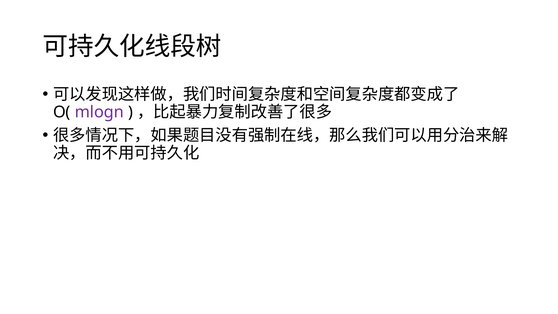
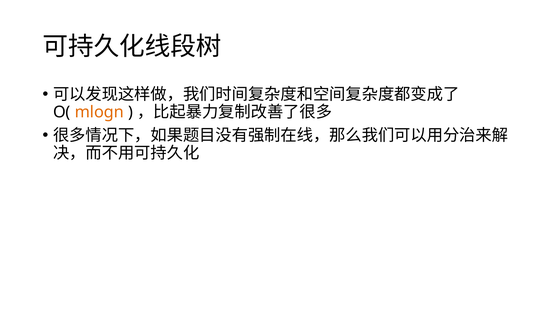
mlogn colour: purple -> orange (99, 112)
